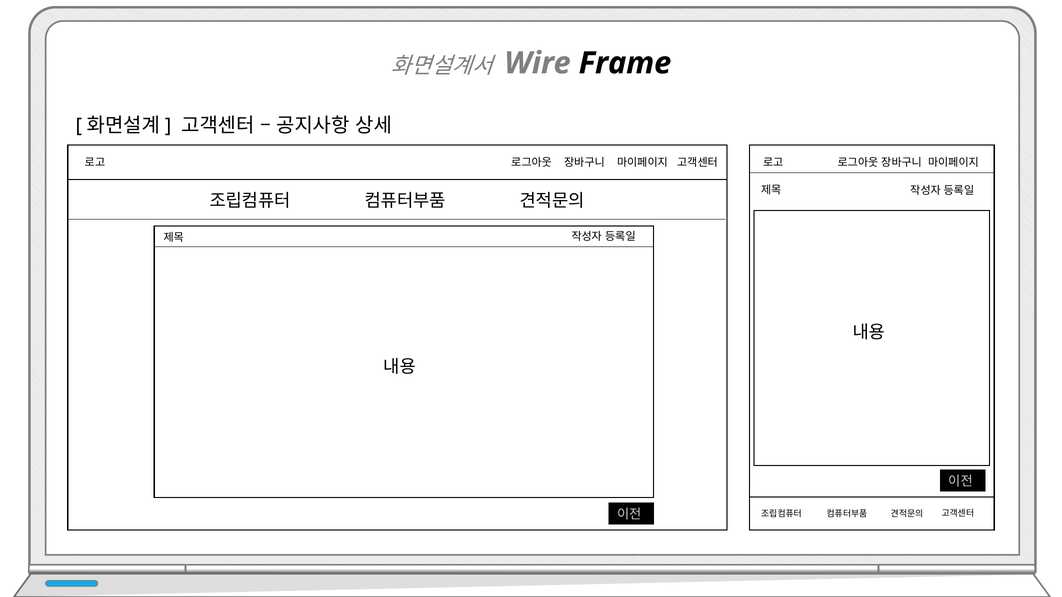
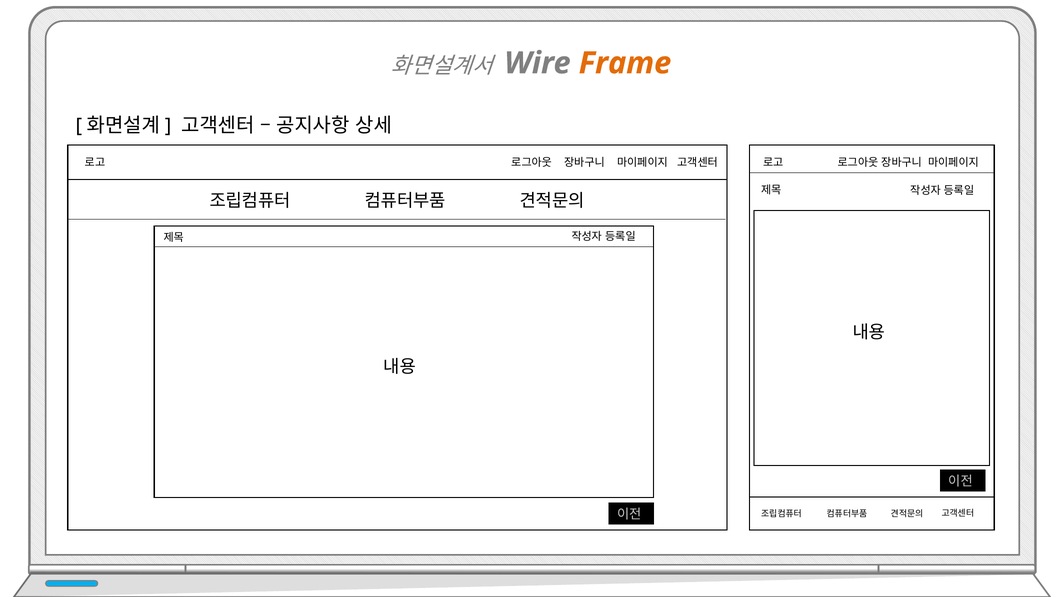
Frame colour: black -> orange (625, 63)
